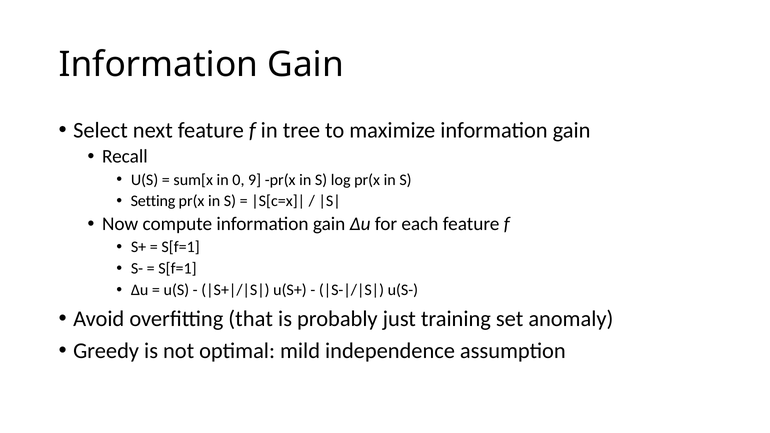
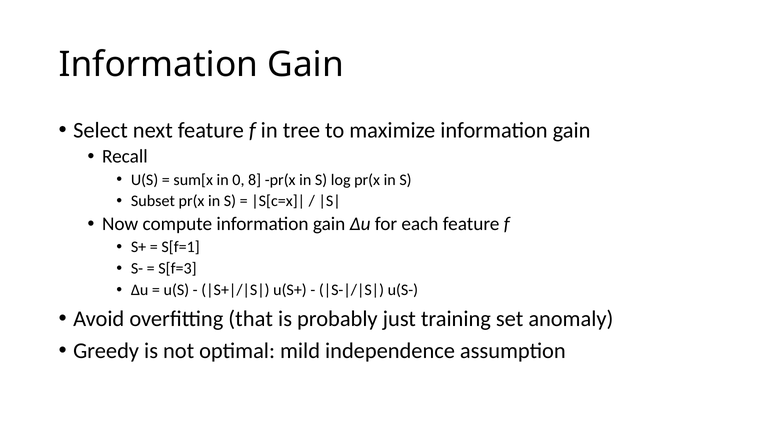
9: 9 -> 8 (255, 180)
Setting: Setting -> Subset (153, 201)
S[f=1: S[f=1 -> S[f=3 (177, 269)
